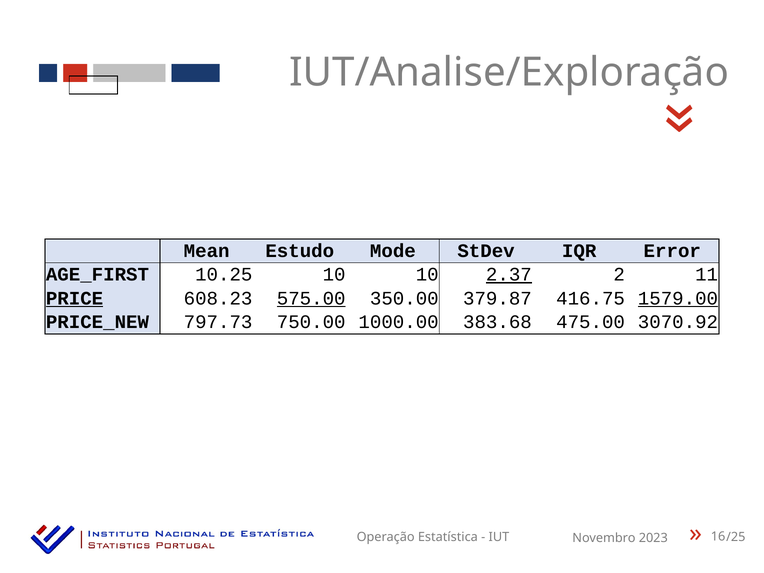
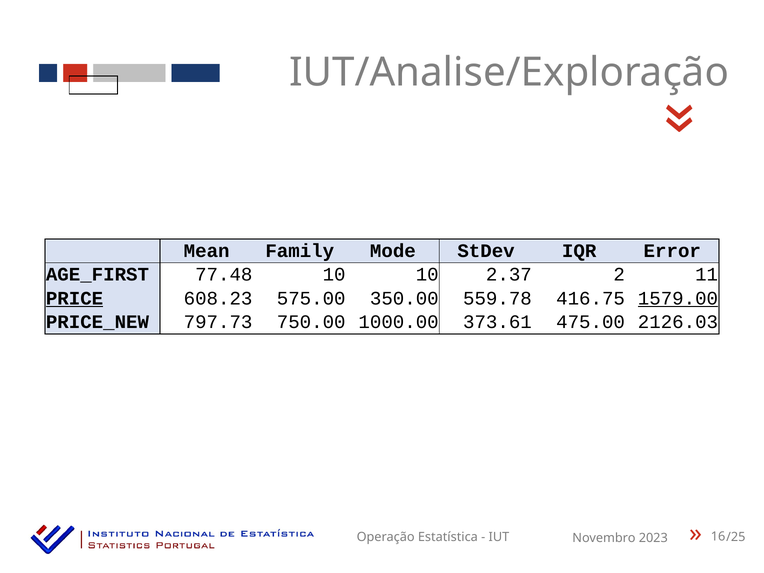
Estudo: Estudo -> Family (300, 251)
10.25: 10.25 -> 77.48 (224, 274)
2.37 underline: present -> none (509, 274)
575.00 underline: present -> none (311, 298)
379.87: 379.87 -> 559.78 (497, 298)
383.68: 383.68 -> 373.61 (497, 322)
3070.92: 3070.92 -> 2126.03 (678, 322)
